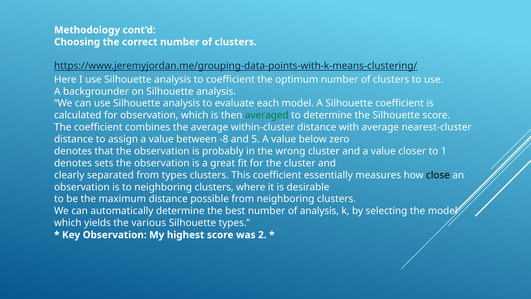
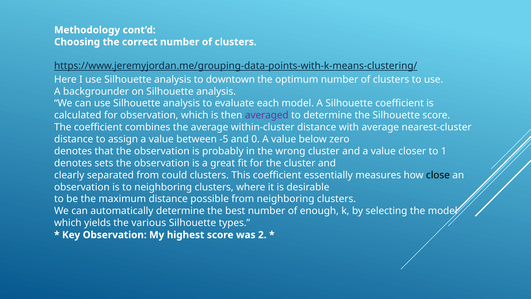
to coefficient: coefficient -> downtown (230, 79)
averaged colour: green -> purple (267, 115)
-8: -8 -> -5 (224, 139)
5: 5 -> 0 (256, 139)
from types: types -> could (174, 175)
of analysis: analysis -> enough (319, 211)
